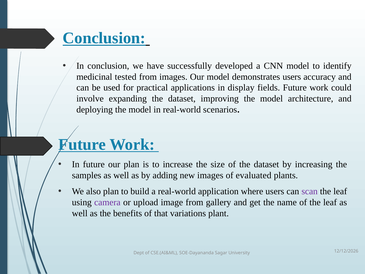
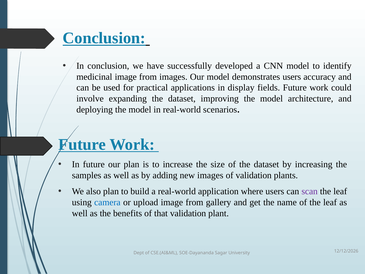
medicinal tested: tested -> image (126, 77)
of evaluated: evaluated -> validation (254, 175)
camera colour: purple -> blue (107, 202)
that variations: variations -> validation (188, 213)
